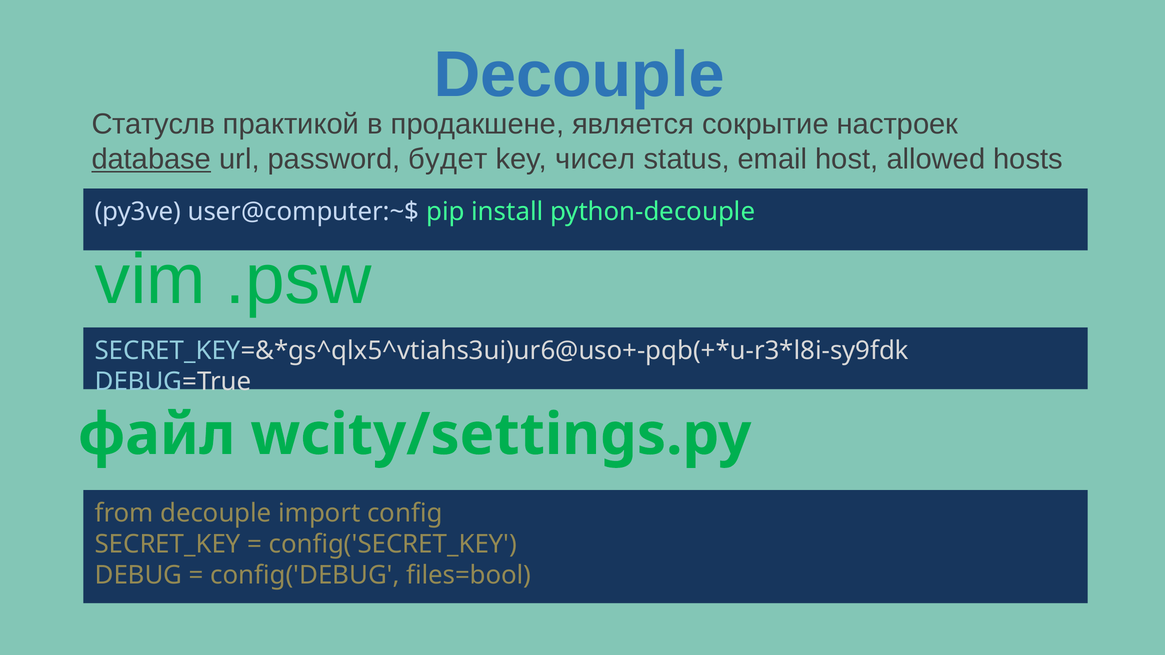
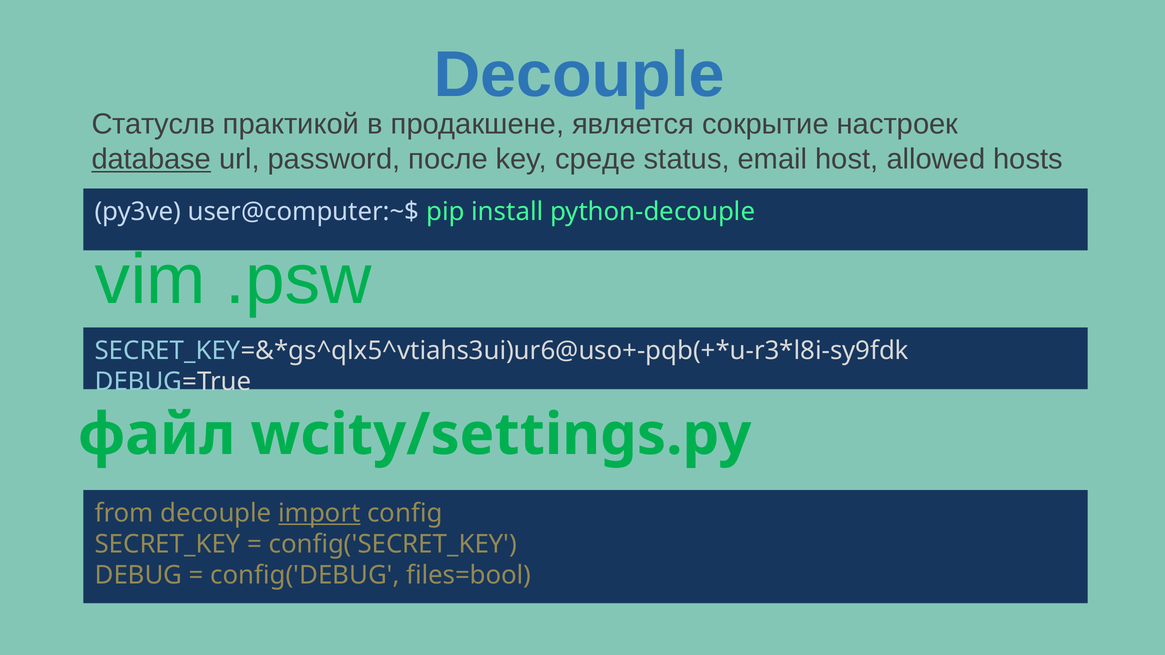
будет: будет -> после (448, 159)
чисел: чисел -> среде (595, 159)
import underline: none -> present (319, 513)
